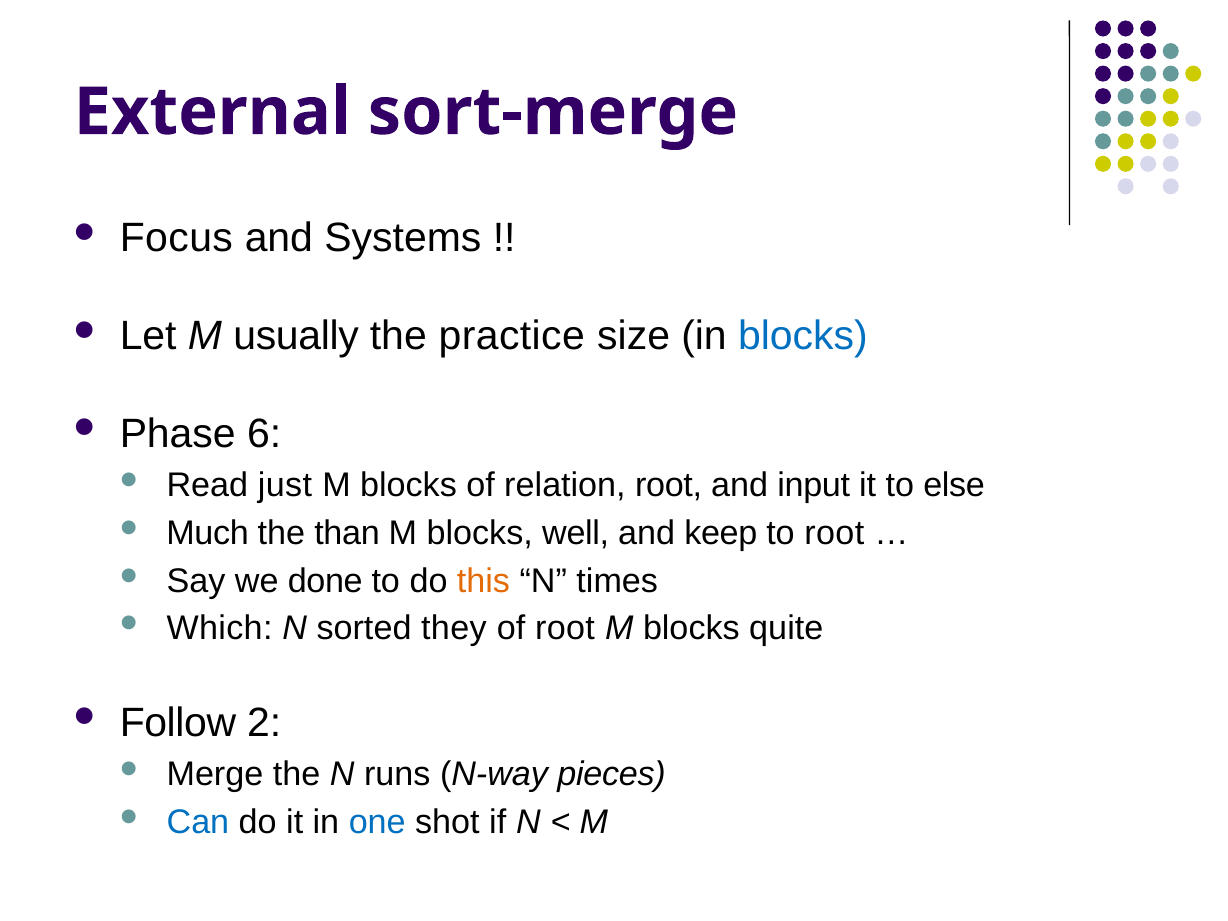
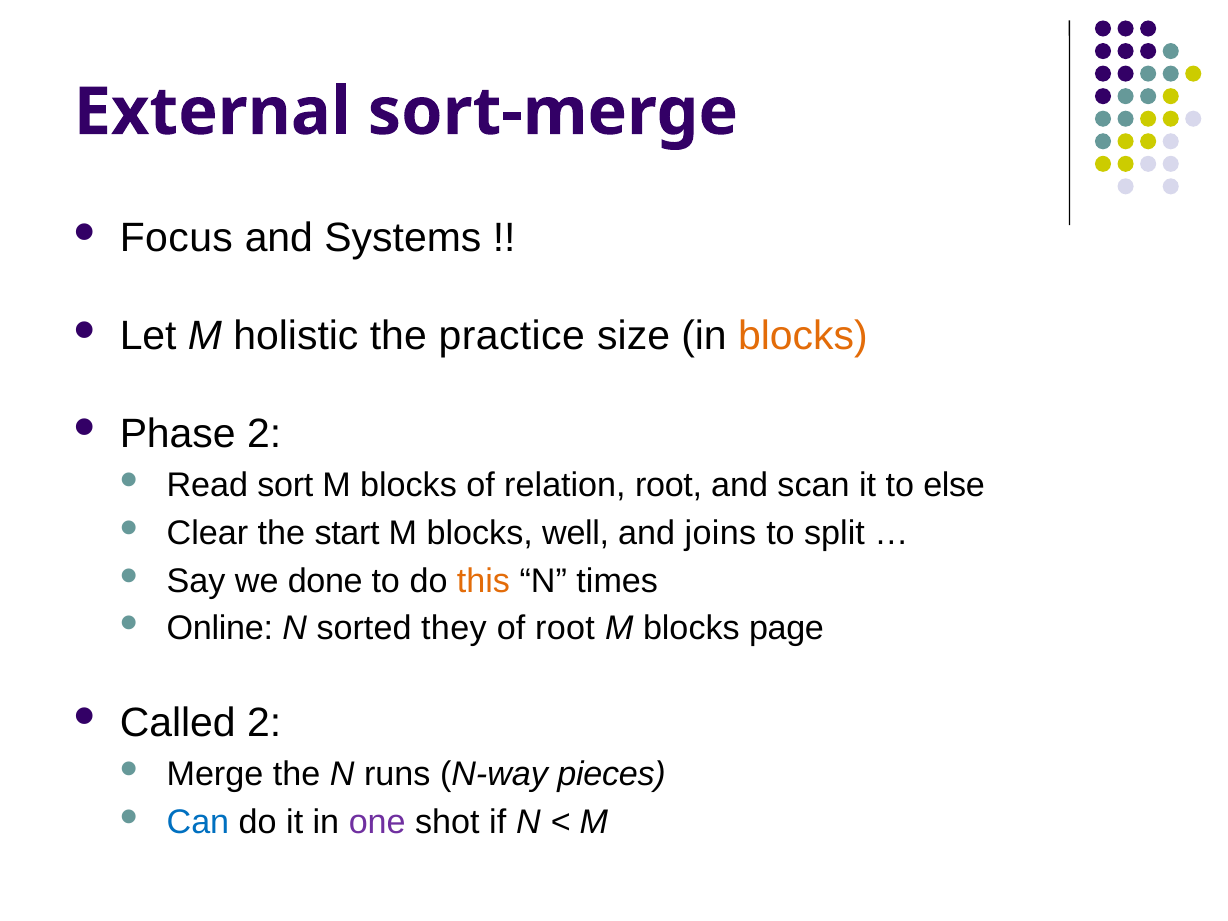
usually: usually -> holistic (296, 336)
blocks colour: blue -> orange (803, 336)
Phase 6: 6 -> 2 (264, 434)
just: just -> sort (285, 485)
input: input -> scan (814, 485)
Much: Much -> Clear (207, 533)
than: than -> start (347, 533)
keep: keep -> joins (721, 533)
to root: root -> split (834, 533)
Which: Which -> Online (220, 629)
quite: quite -> page (786, 629)
Follow: Follow -> Called (178, 723)
one colour: blue -> purple (377, 822)
